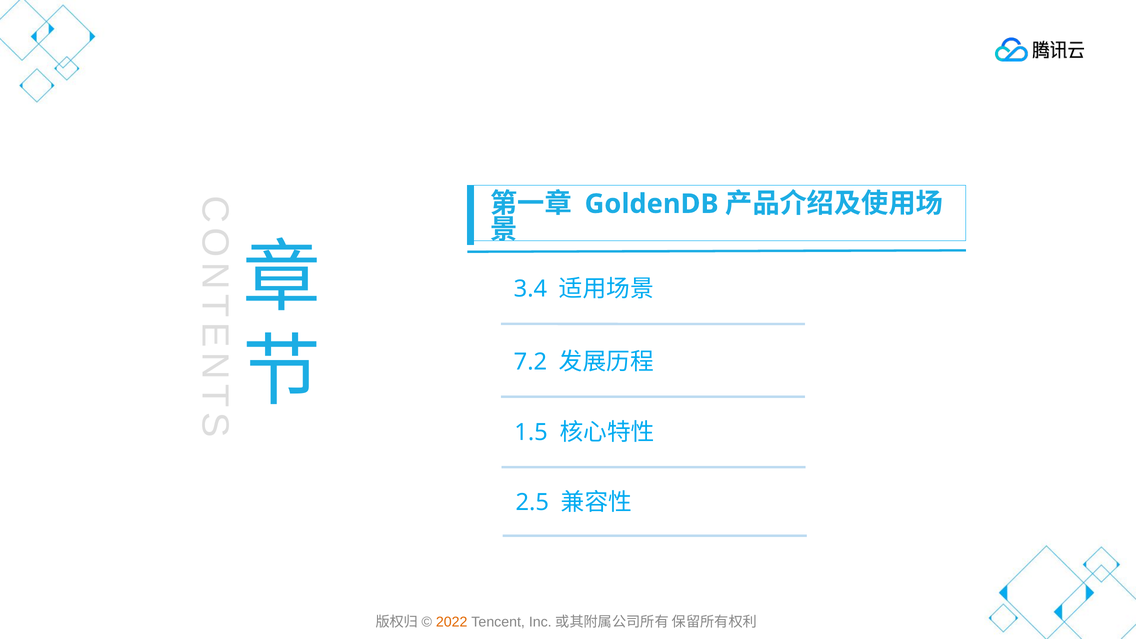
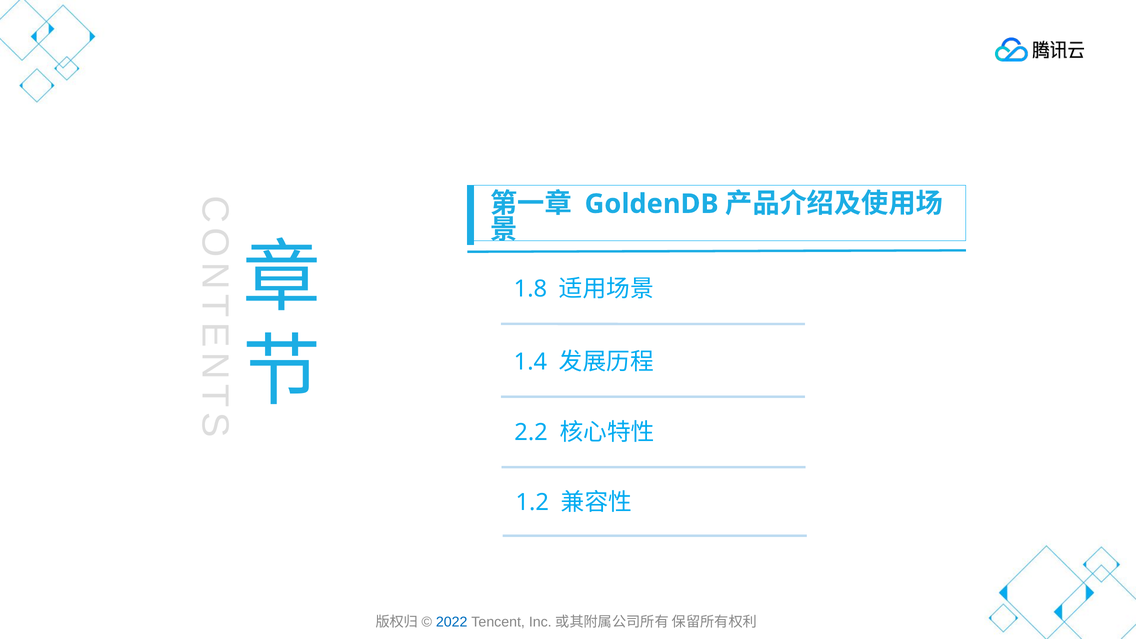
3.4: 3.4 -> 1.8 (530, 289)
7.2: 7.2 -> 1.4 (530, 362)
1.5: 1.5 -> 2.2 (531, 432)
2.5: 2.5 -> 1.2 (532, 502)
2022 colour: orange -> blue (452, 622)
